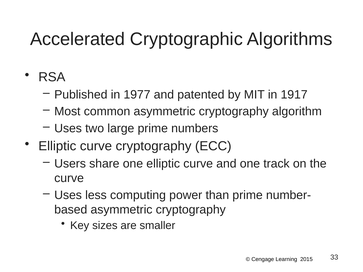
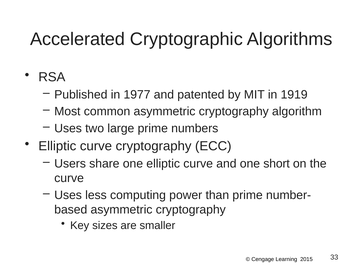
1917: 1917 -> 1919 (294, 95)
track: track -> short (277, 164)
